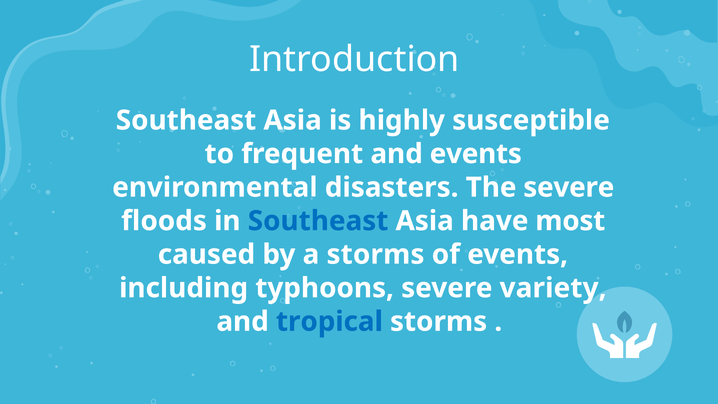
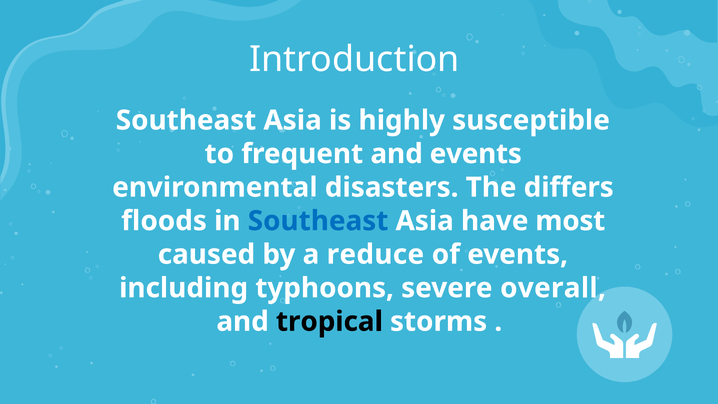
The severe: severe -> differs (569, 187)
a storms: storms -> reduce (375, 254)
variety: variety -> overall (553, 288)
tropical colour: blue -> black (329, 321)
